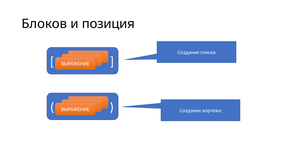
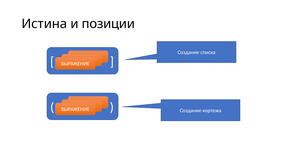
Блоков: Блоков -> Истина (44, 24)
позиция: позиция -> позиции (108, 24)
